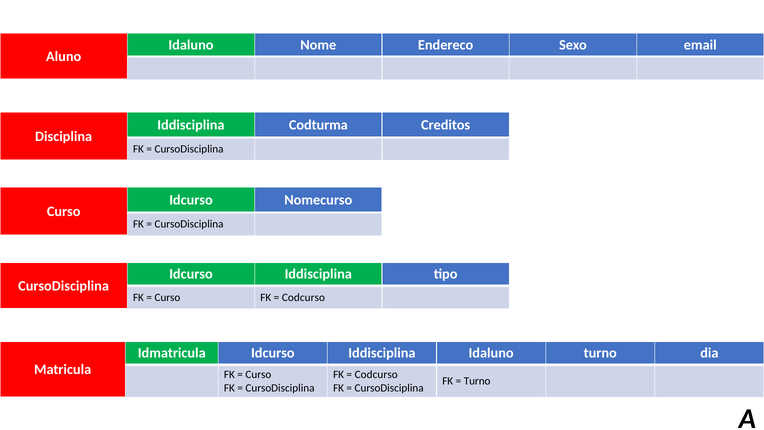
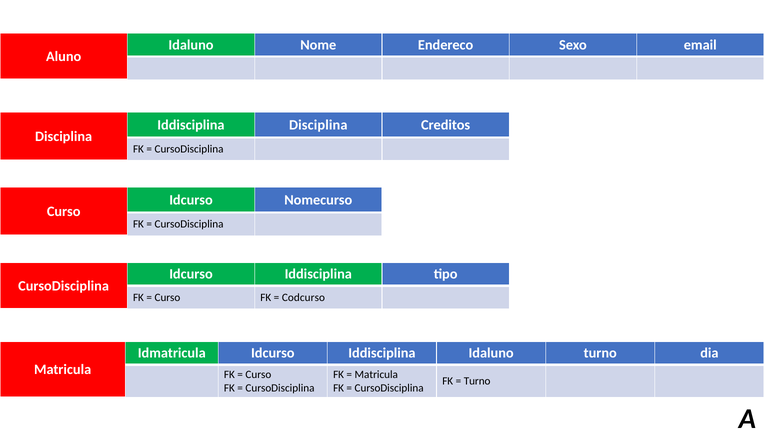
Iddisciplina Codturma: Codturma -> Disciplina (318, 125)
Codcurso: Codcurso -> Matricula (376, 374)
